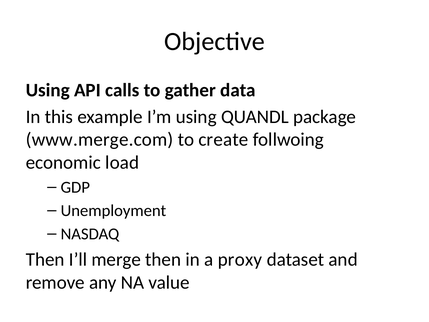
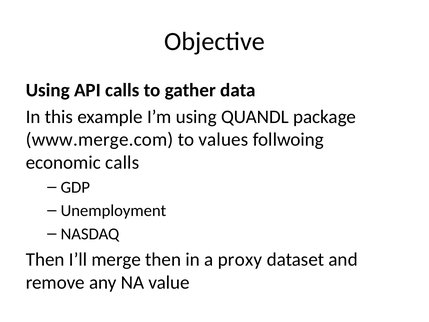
create: create -> values (223, 140)
economic load: load -> calls (122, 162)
